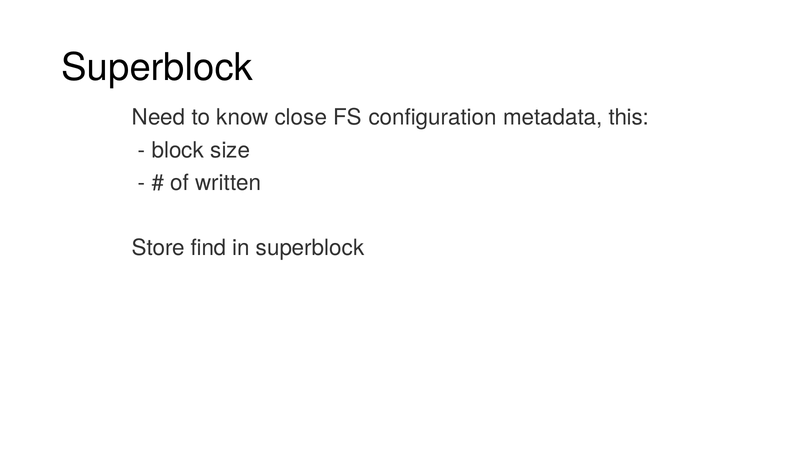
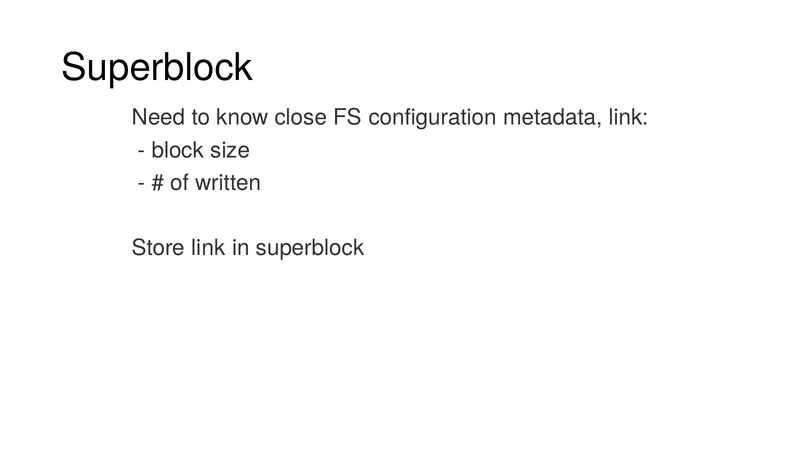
metadata this: this -> link (629, 118)
Store find: find -> link (208, 248)
